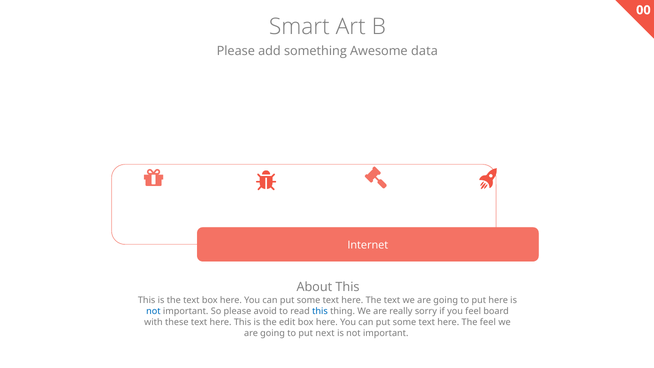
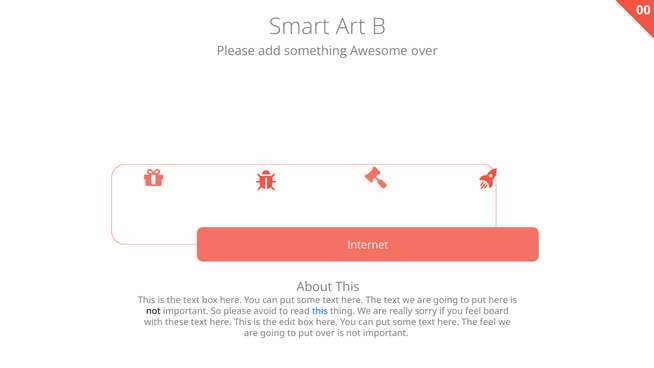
Awesome data: data -> over (424, 51)
not colour: blue -> black (153, 311)
put next: next -> over (325, 333)
